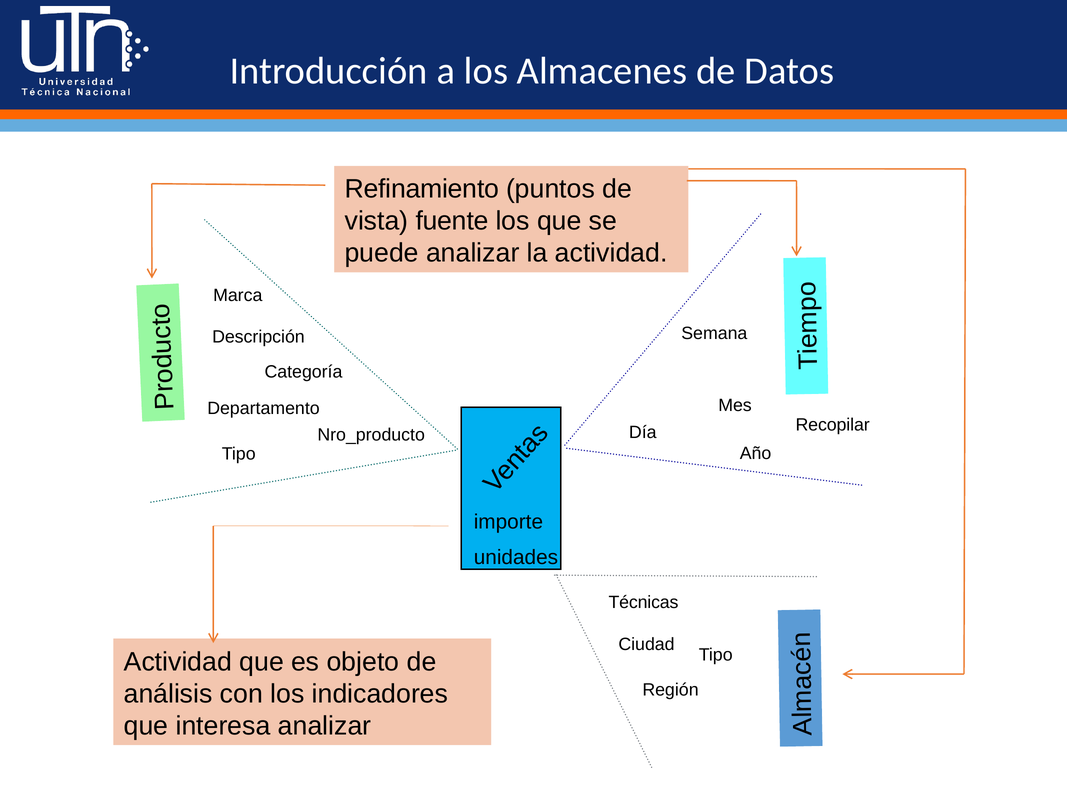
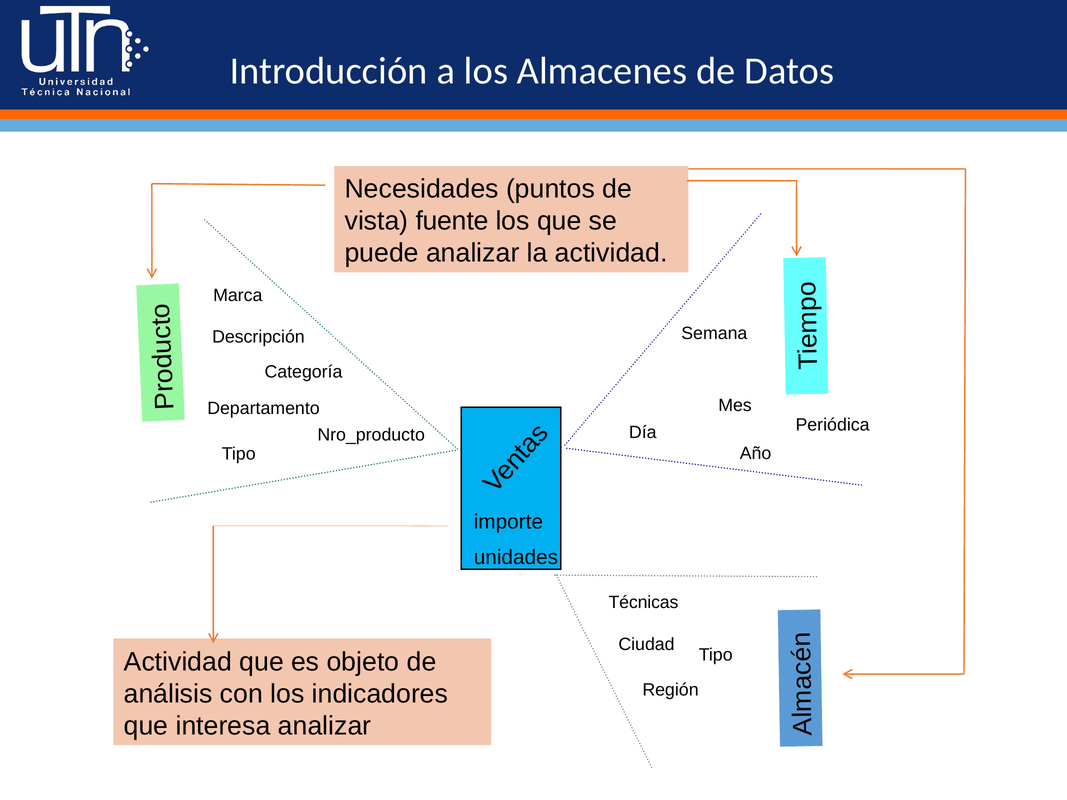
Refinamiento: Refinamiento -> Necesidades (422, 189)
Recopilar: Recopilar -> Periódica (833, 425)
